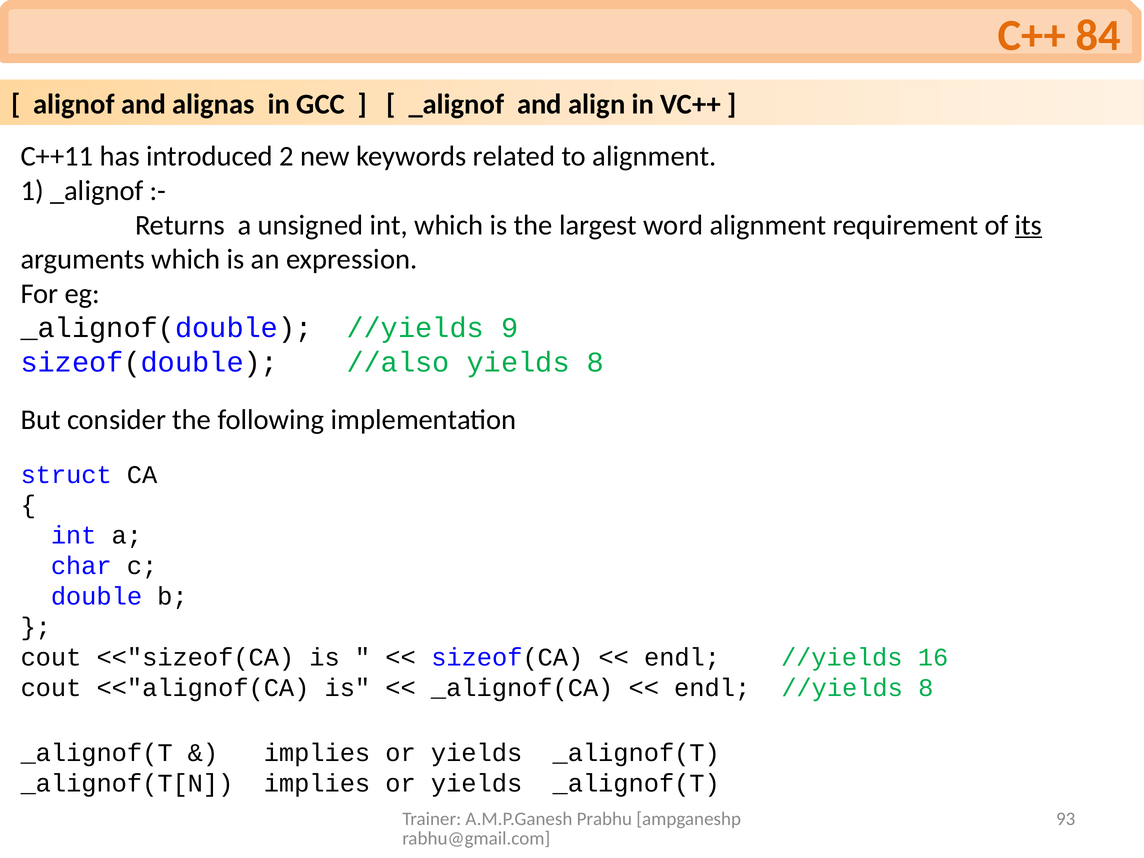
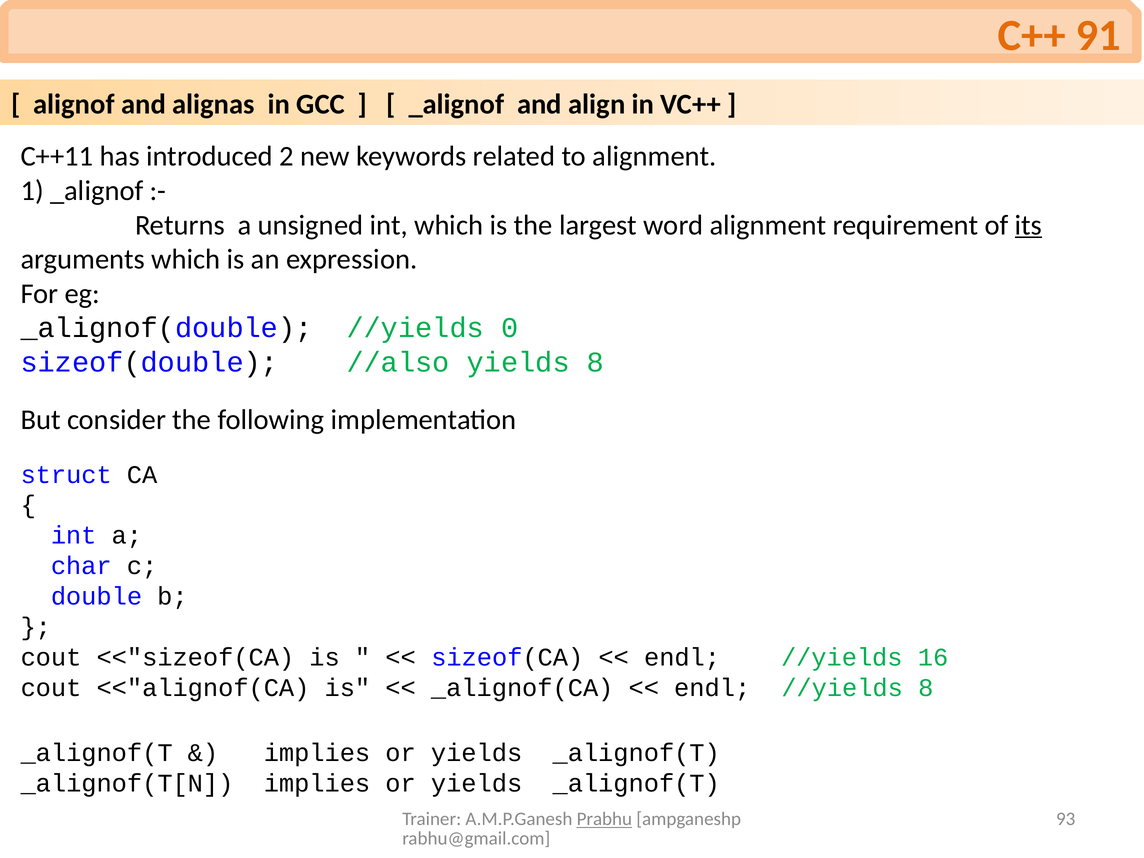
84: 84 -> 91 (1098, 36)
9: 9 -> 0 (510, 328)
Prabhu underline: none -> present (604, 819)
